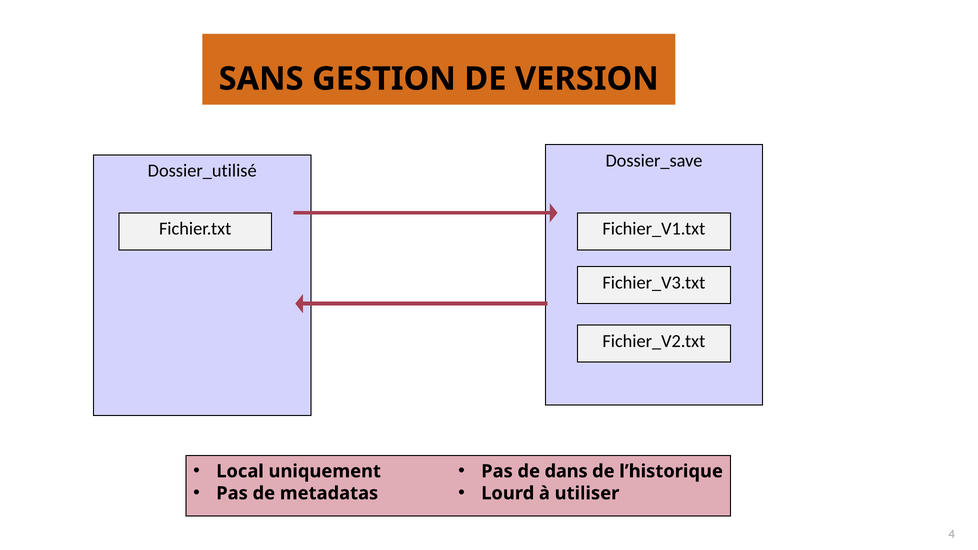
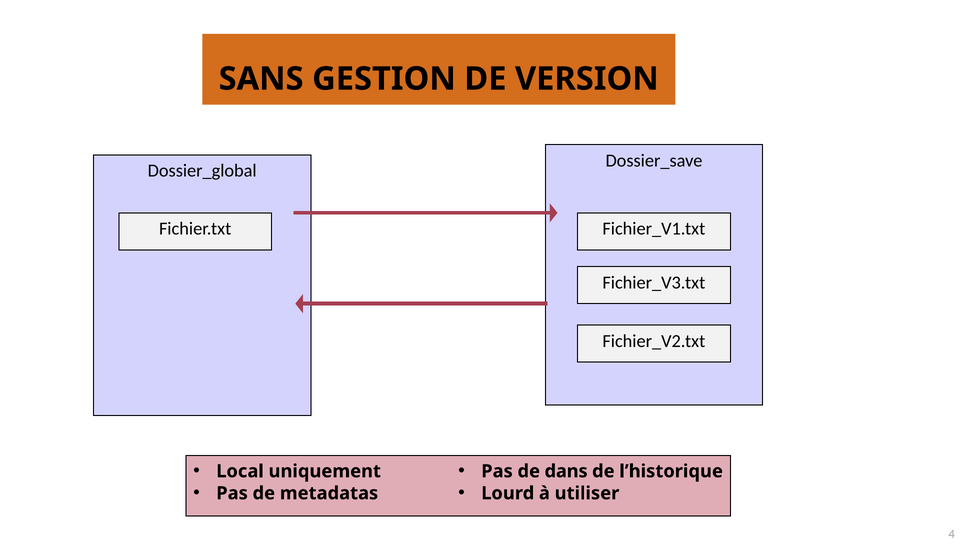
Dossier_utilisé: Dossier_utilisé -> Dossier_global (202, 171)
